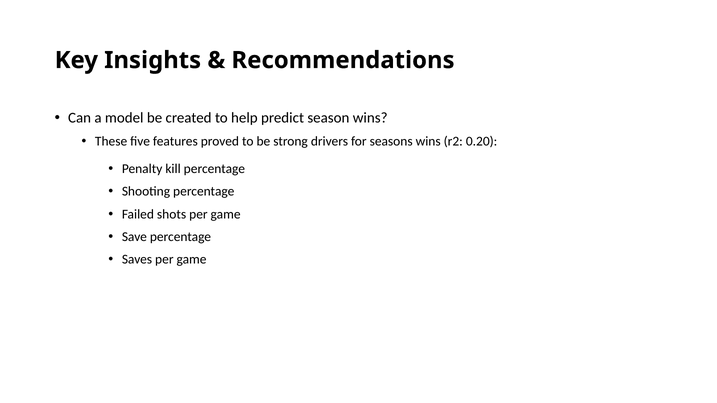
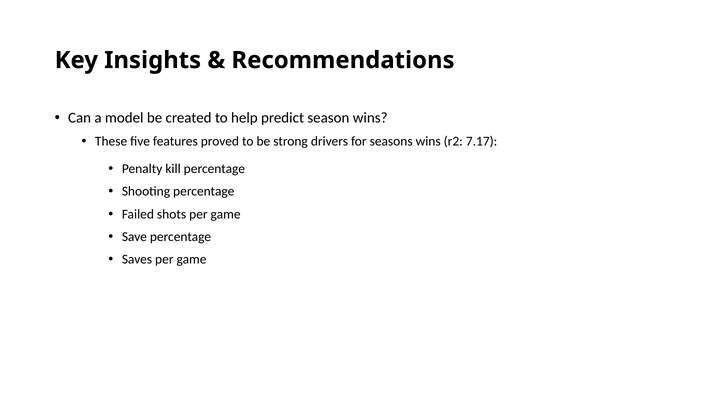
0.20: 0.20 -> 7.17 (482, 142)
